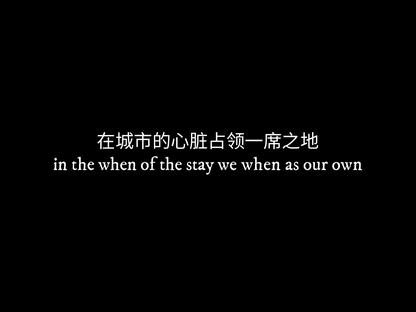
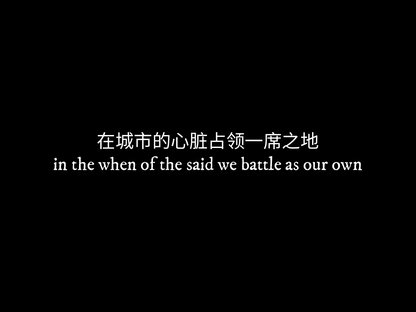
stay: stay -> said (200, 164)
we when: when -> battle (261, 164)
